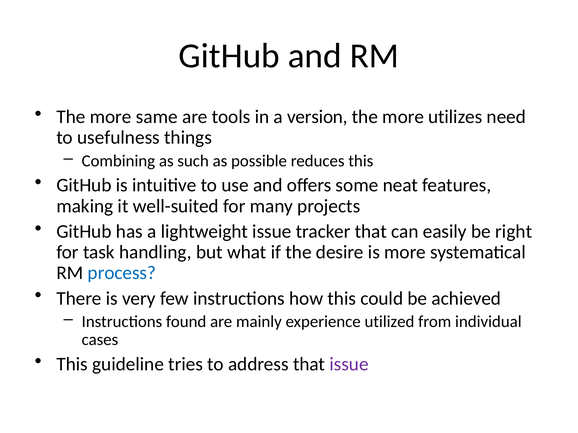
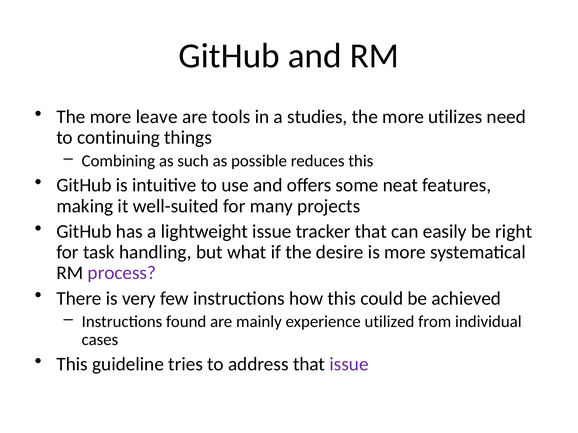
same: same -> leave (157, 117)
version: version -> studies (317, 117)
usefulness: usefulness -> continuing (119, 138)
process colour: blue -> purple (122, 273)
